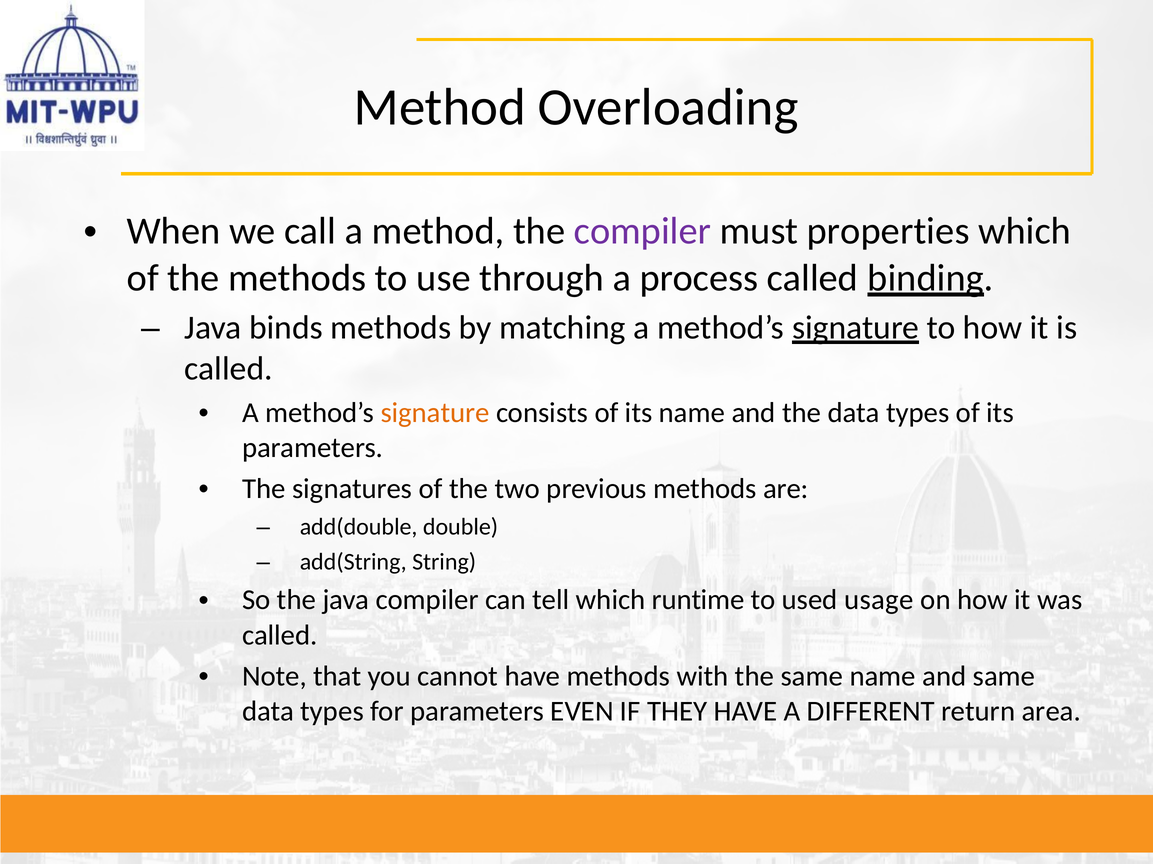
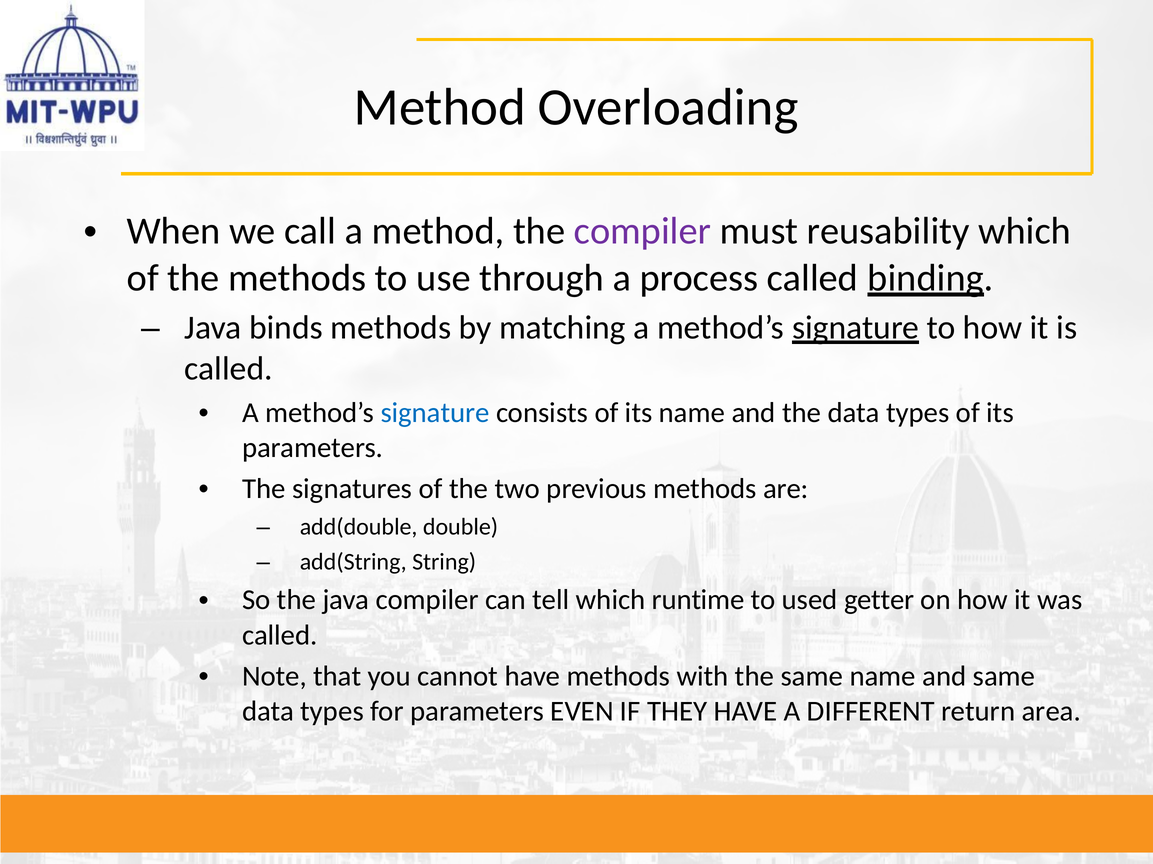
properties: properties -> reusability (888, 231)
signature colour: orange -> blue (435, 413)
usage: usage -> getter (879, 600)
